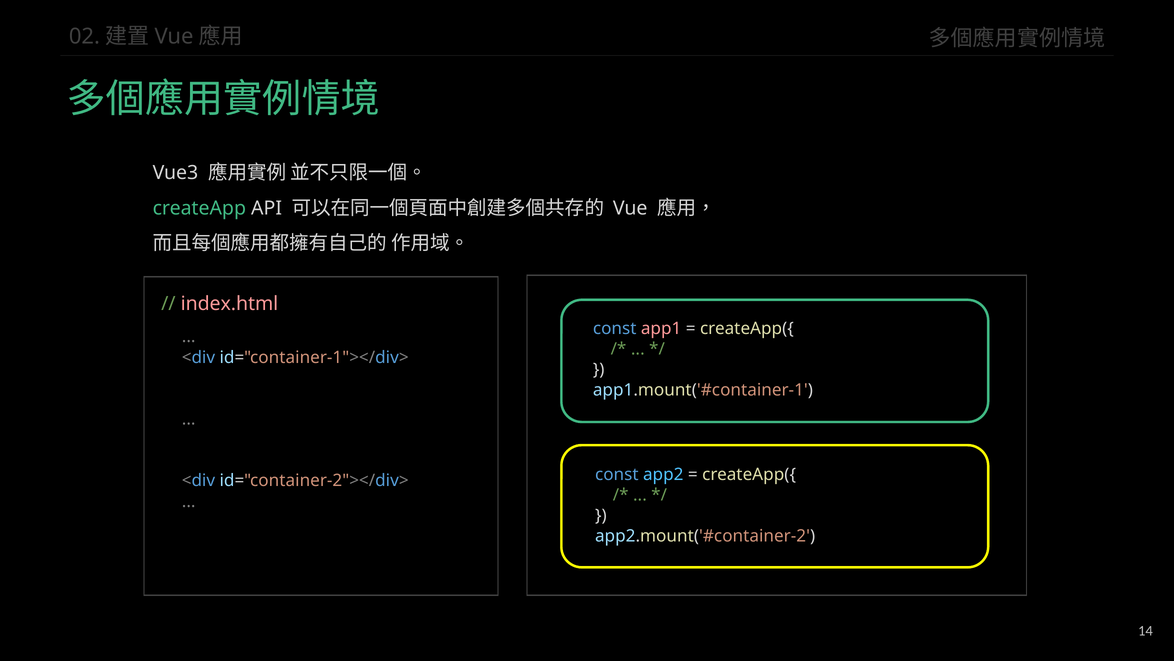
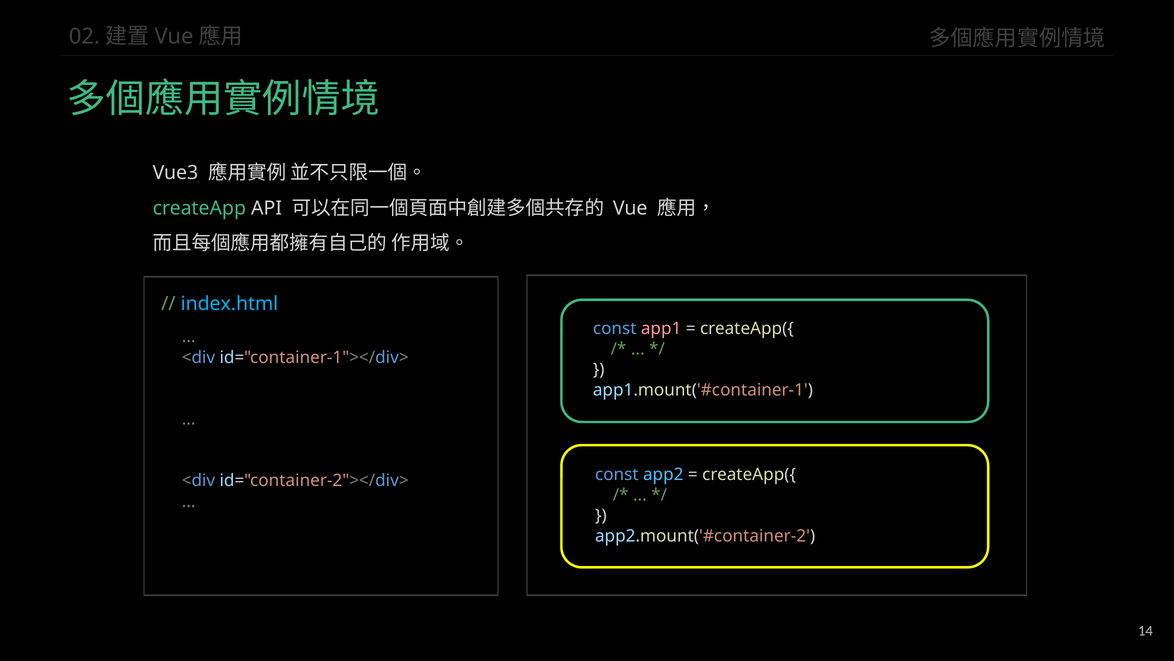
index.html colour: pink -> light blue (229, 303)
